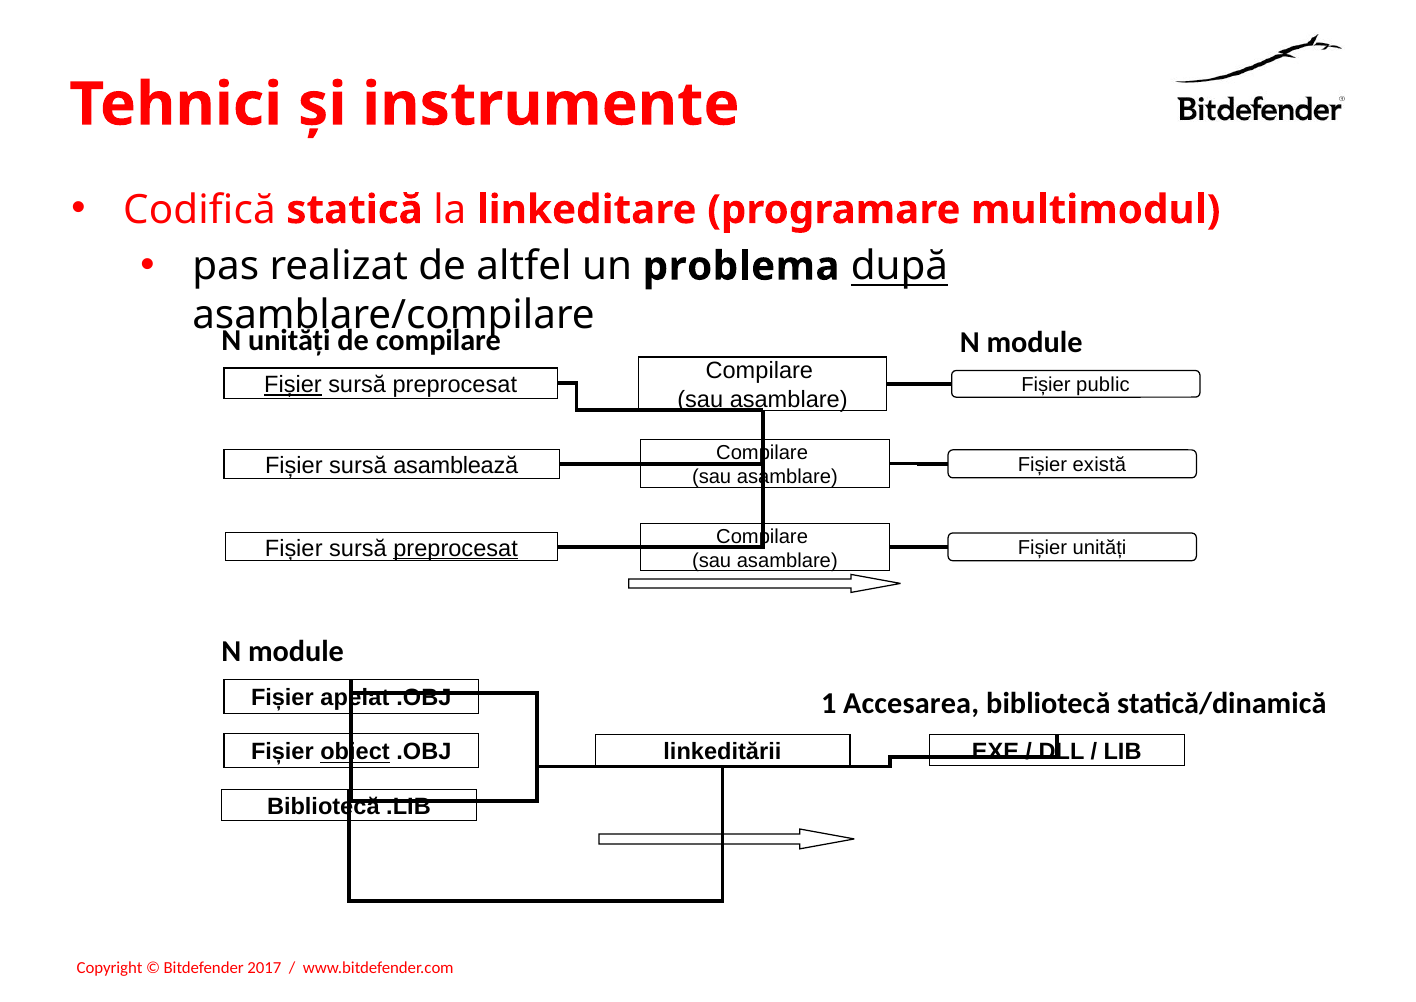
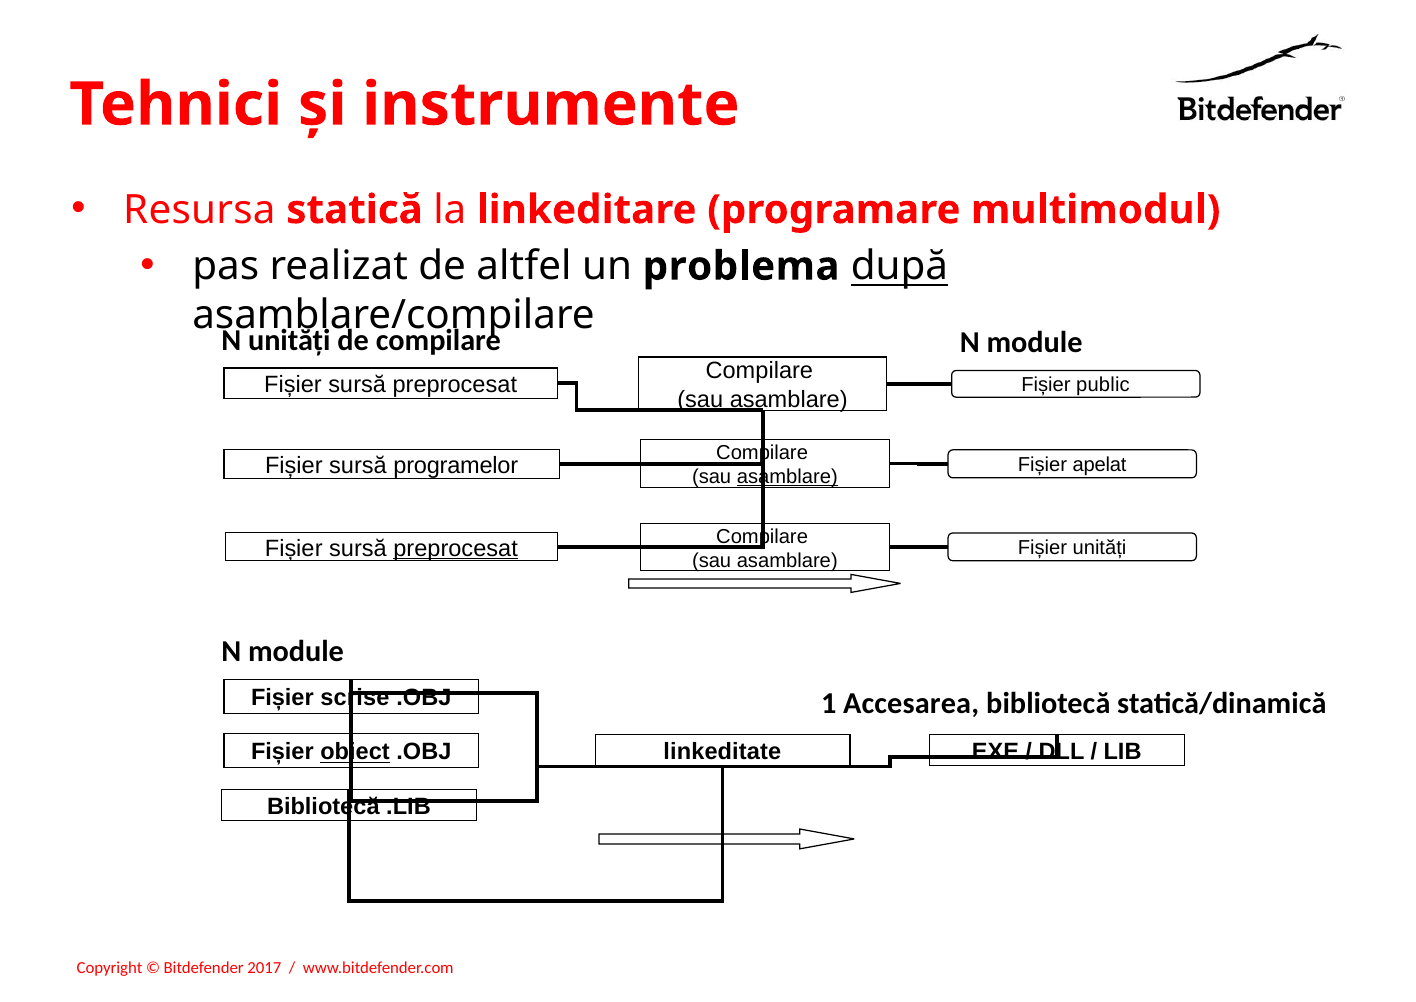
Codifică: Codifică -> Resursa (199, 210)
Fișier underline: present -> none (293, 385)
asamblează: asamblează -> programelor (456, 466)
există: există -> apelat (1100, 465)
asamblare underline: none -> present (787, 477)
apelat: apelat -> scrise (355, 698)
linkeditării: linkeditării -> linkeditate (722, 752)
